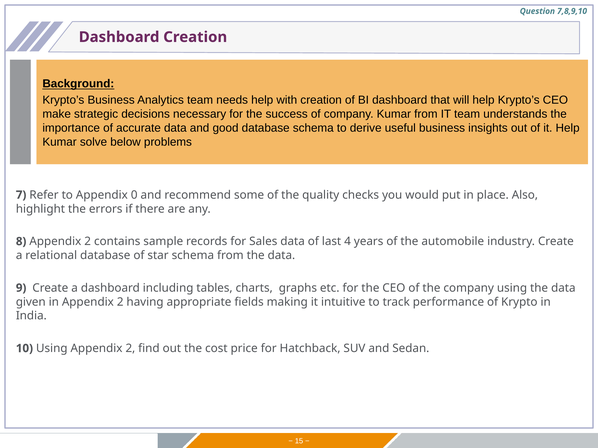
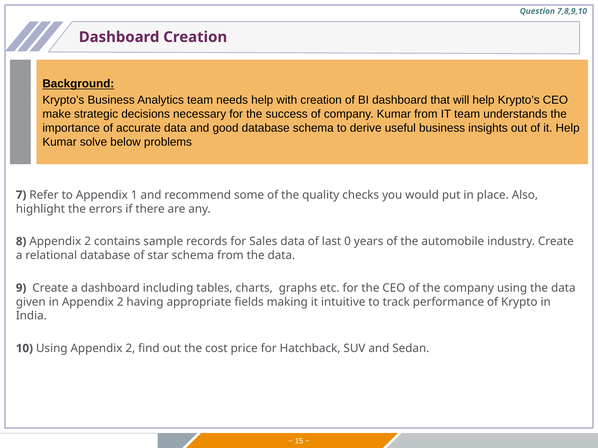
0: 0 -> 1 (134, 195)
4: 4 -> 0 (348, 242)
